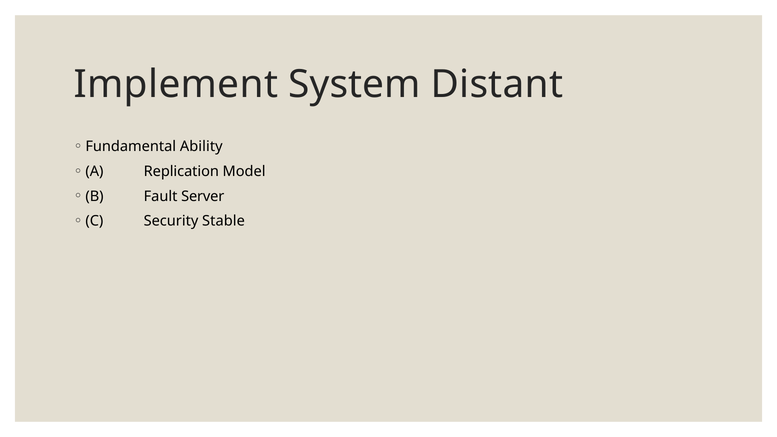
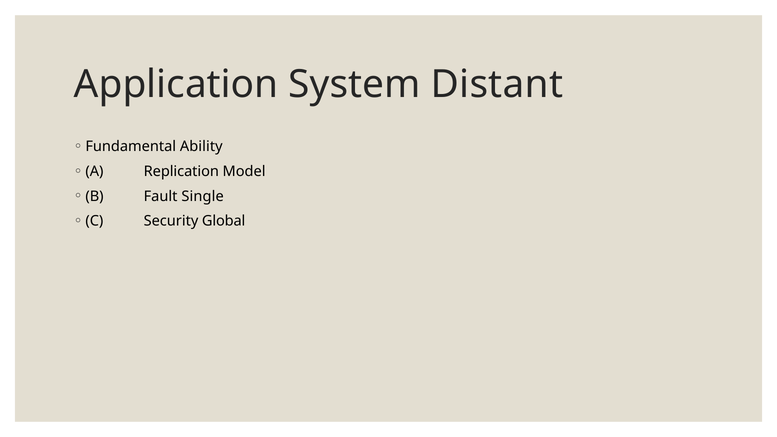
Implement: Implement -> Application (176, 84)
Server: Server -> Single (203, 196)
Stable: Stable -> Global (224, 221)
